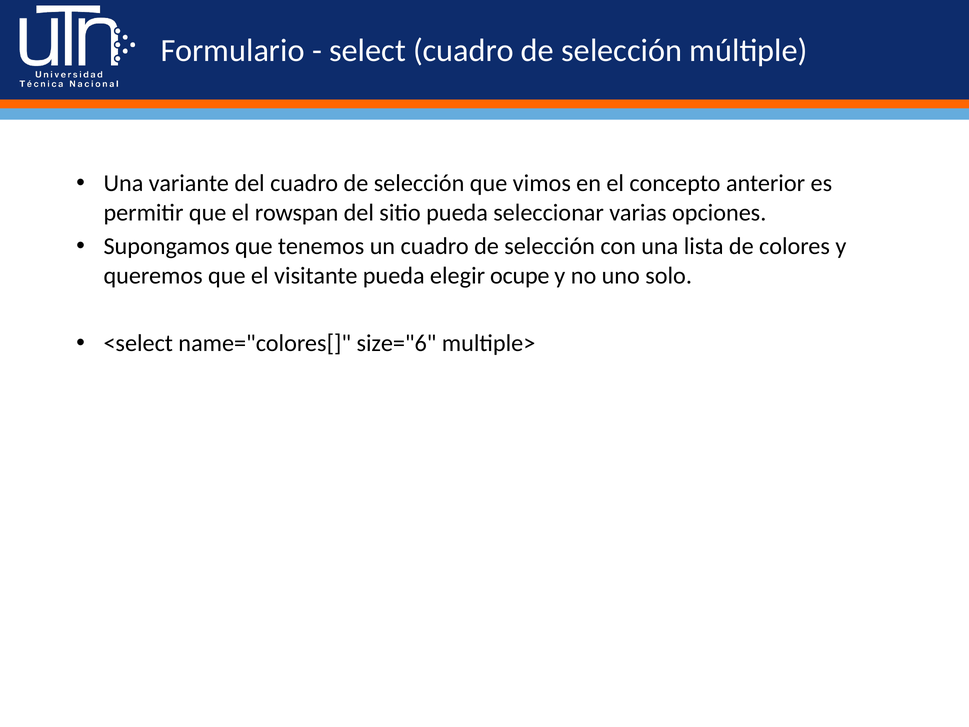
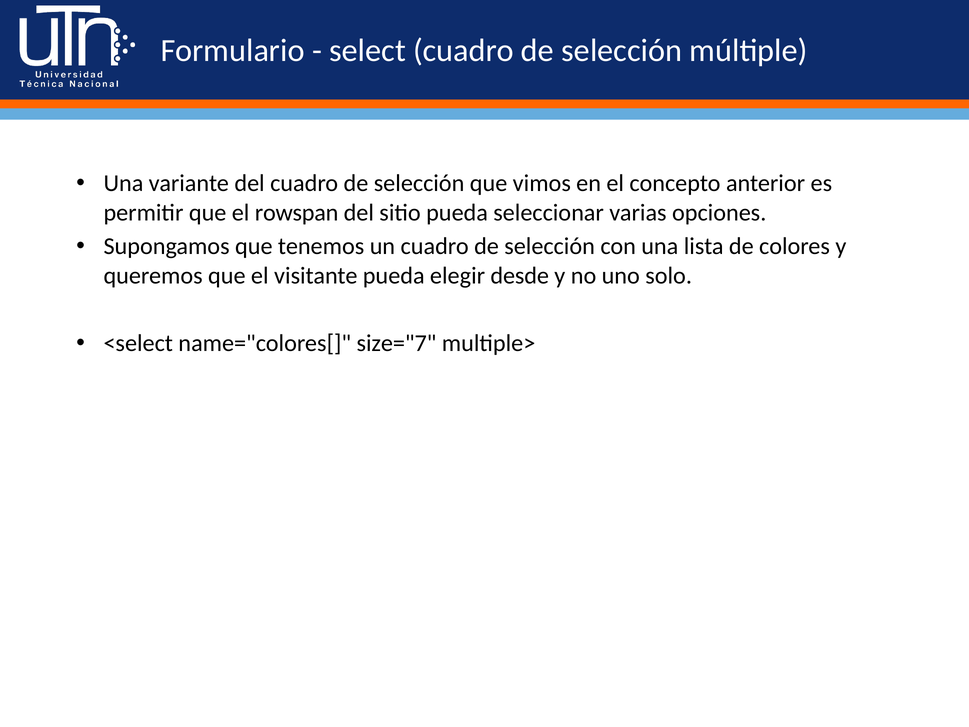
ocupe: ocupe -> desde (520, 275)
size="6: size="6 -> size="7 (397, 343)
